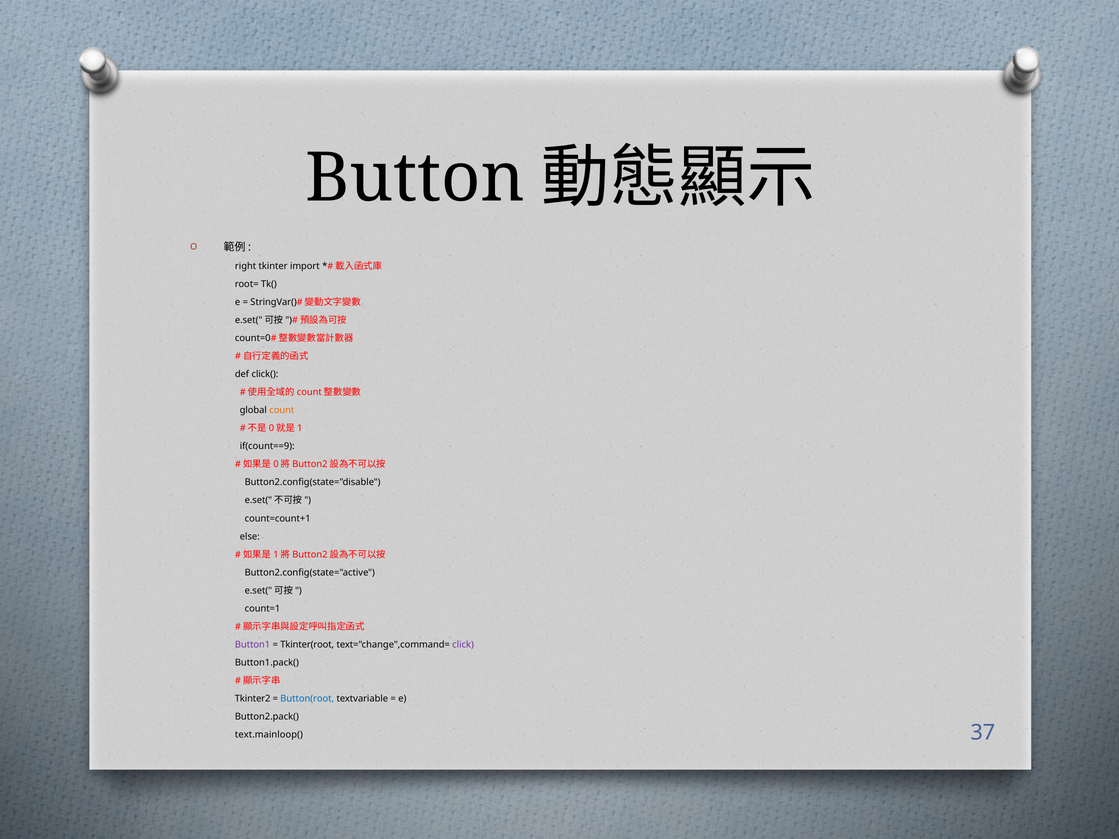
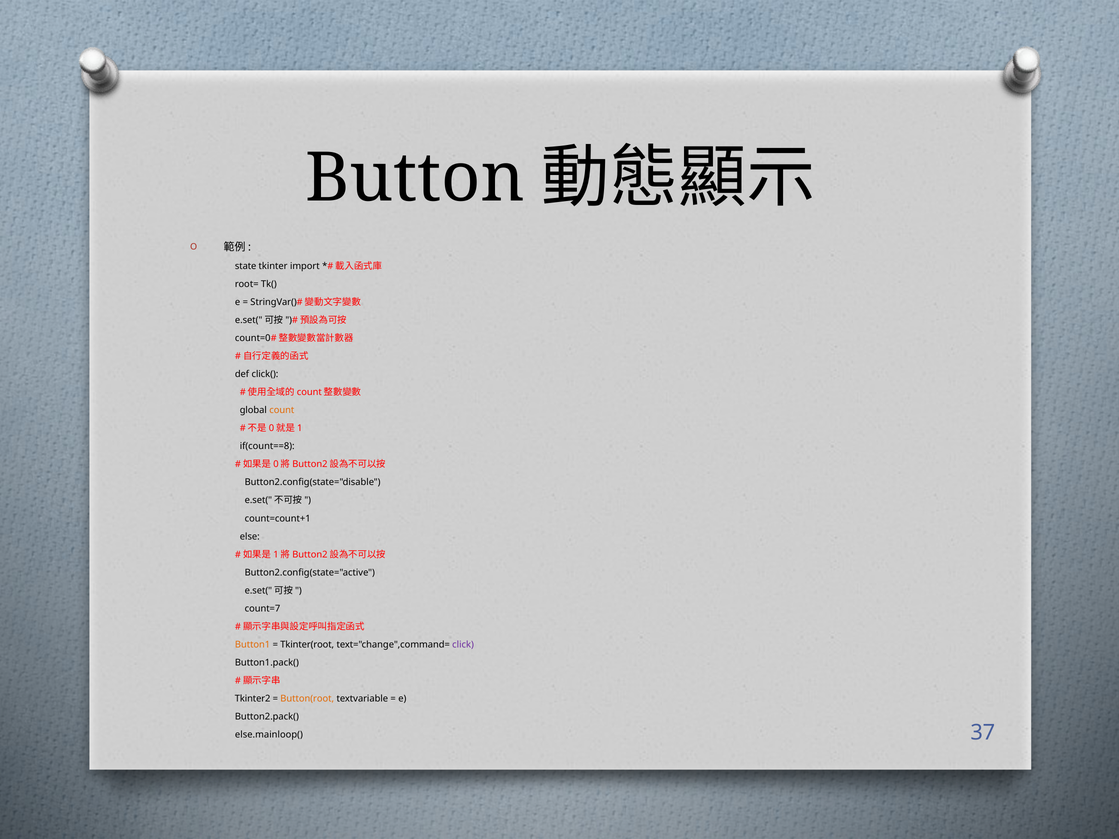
right: right -> state (246, 266)
if(count==9: if(count==9 -> if(count==8 (267, 447)
count=1: count=1 -> count=7 (262, 609)
Button1 colour: purple -> orange (253, 645)
Button(root colour: blue -> orange (307, 699)
text.mainloop(: text.mainloop( -> else.mainloop( (269, 735)
